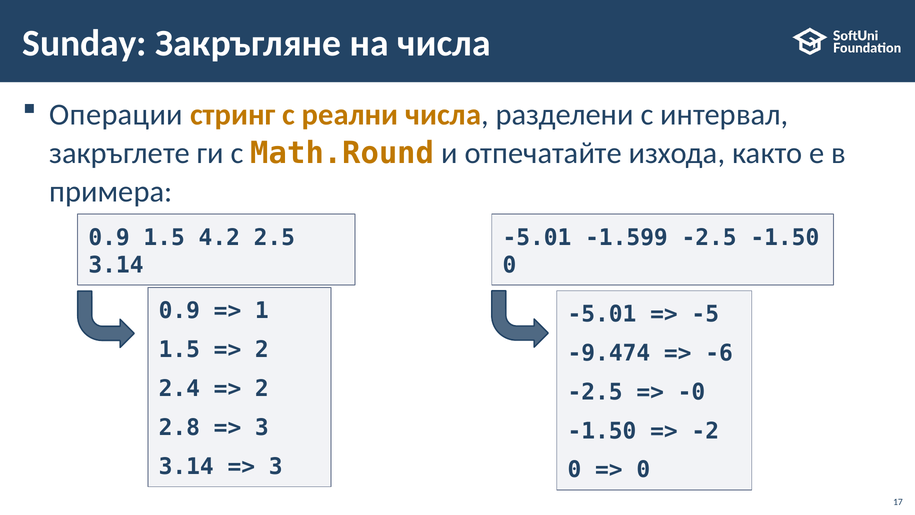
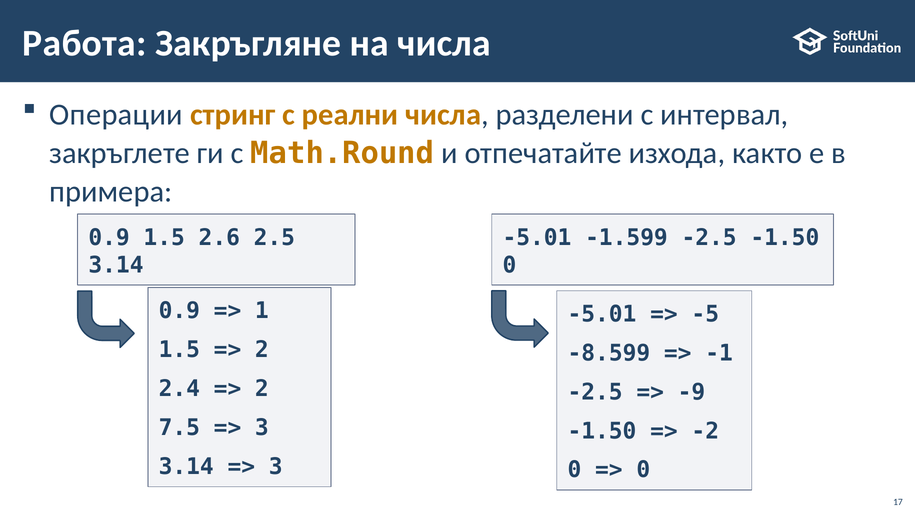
Sunday: Sunday -> Работа (84, 43)
4.2: 4.2 -> 2.6 (219, 237)
-9.474: -9.474 -> -8.599 (609, 353)
-6: -6 -> -1 (719, 353)
-0: -0 -> -9 (691, 392)
2.8: 2.8 -> 7.5 (179, 427)
